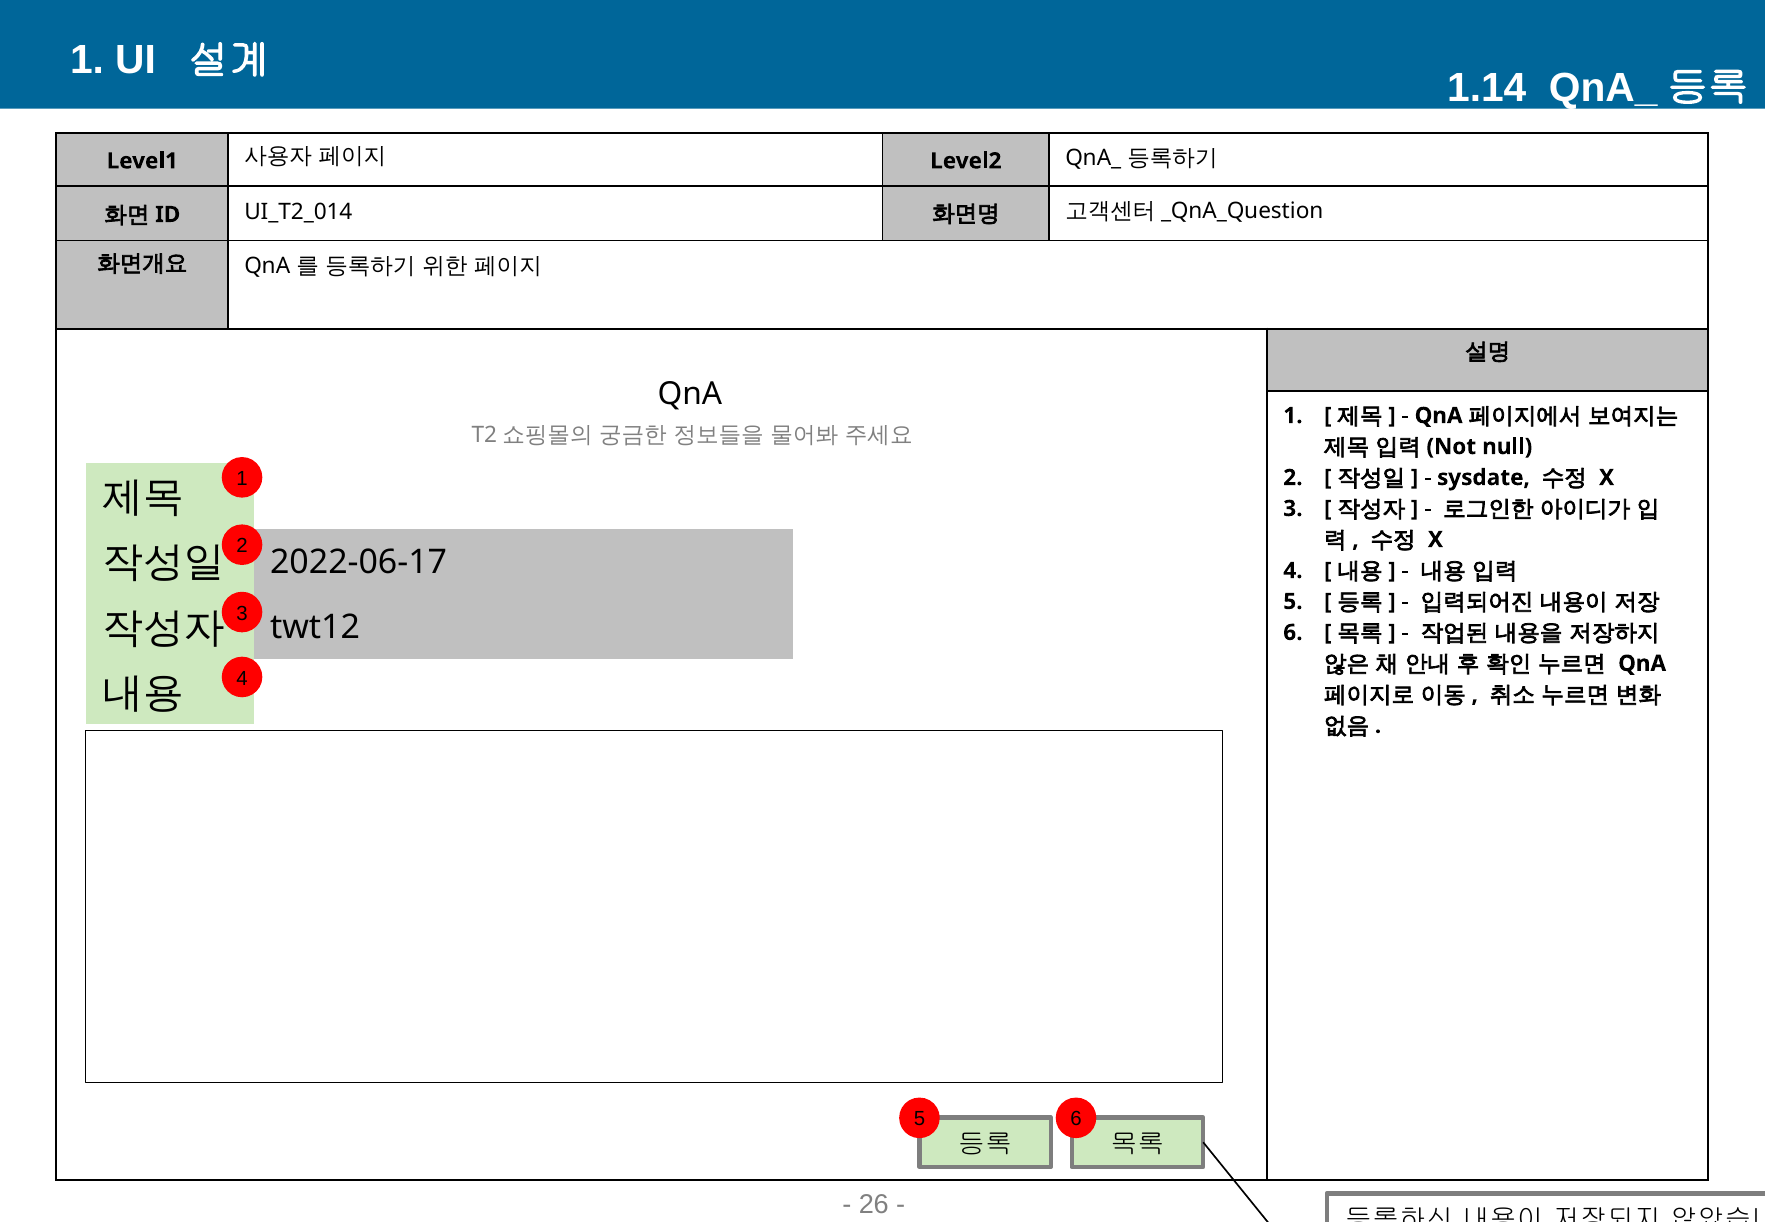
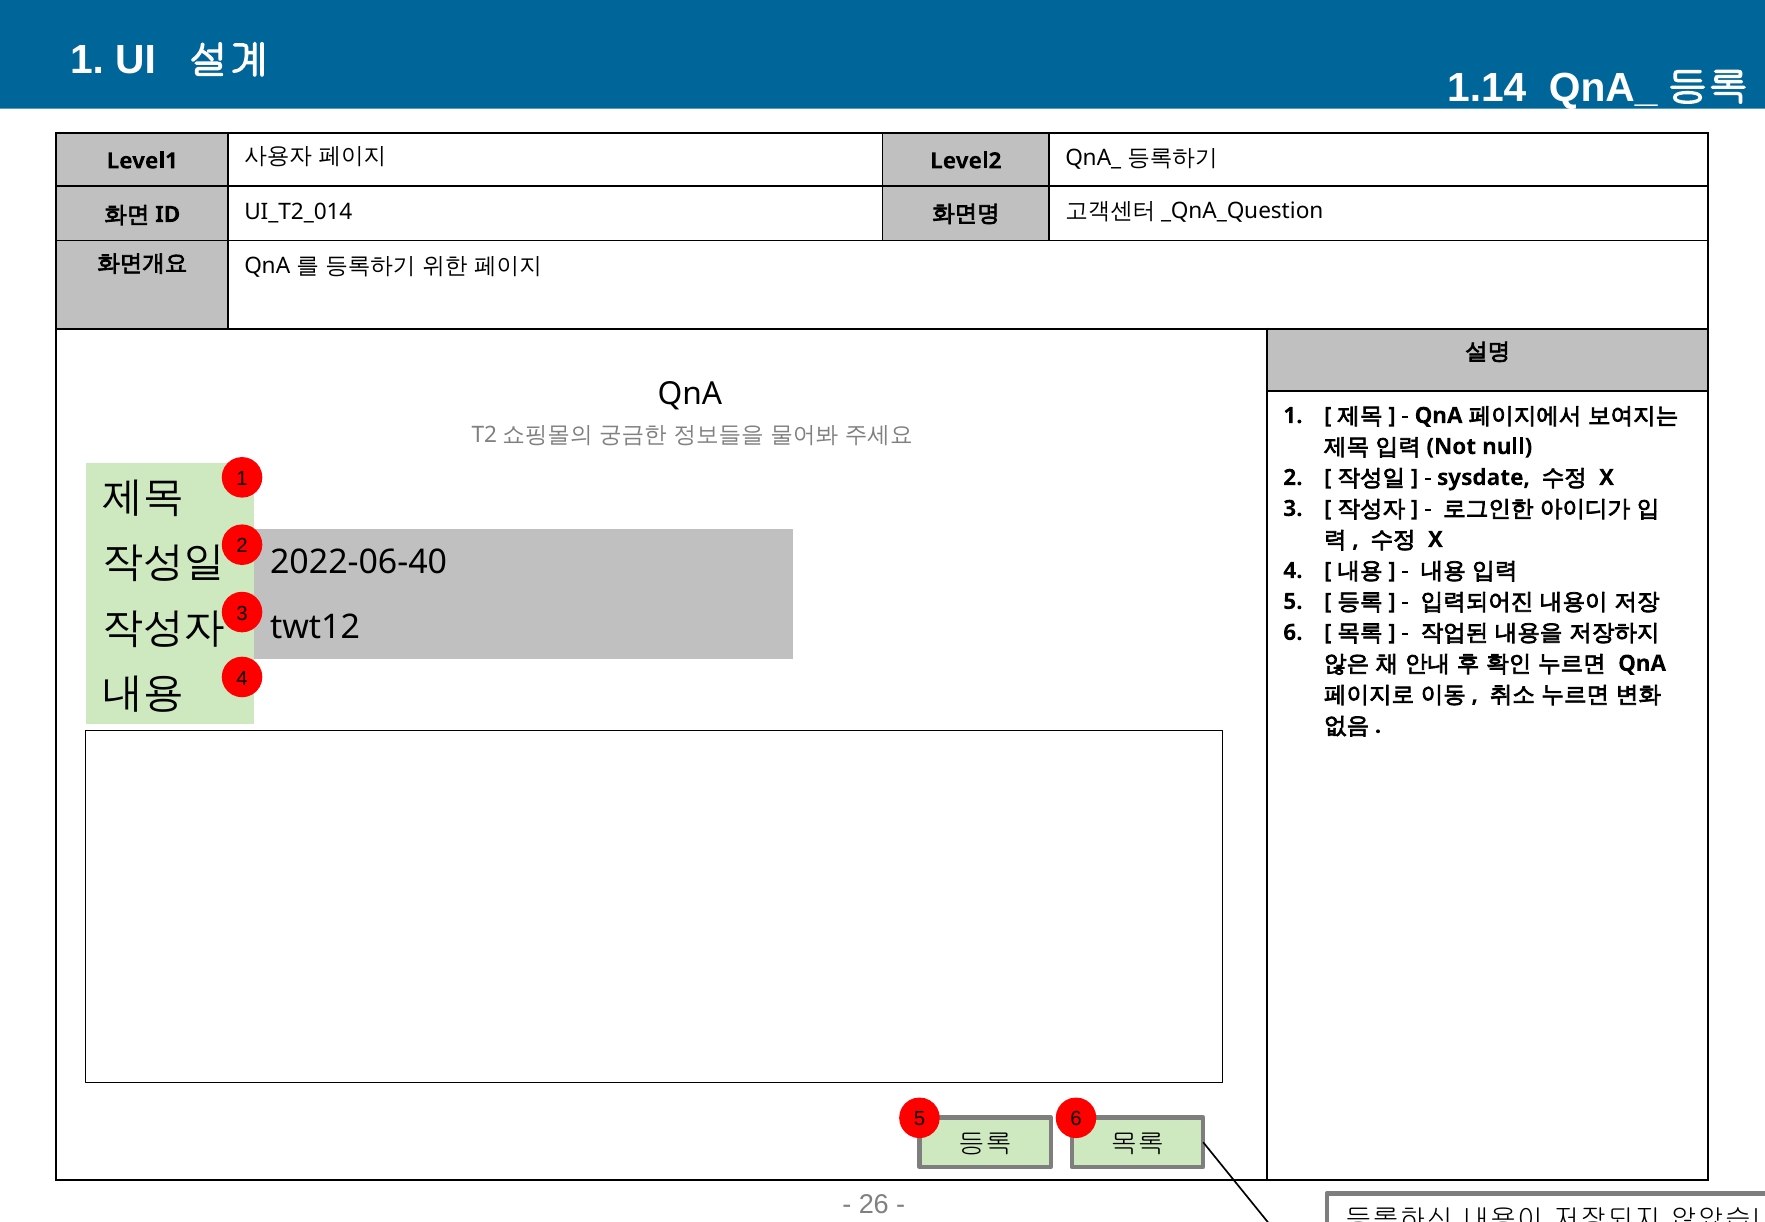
2022-06-17: 2022-06-17 -> 2022-06-40 (359, 562)
